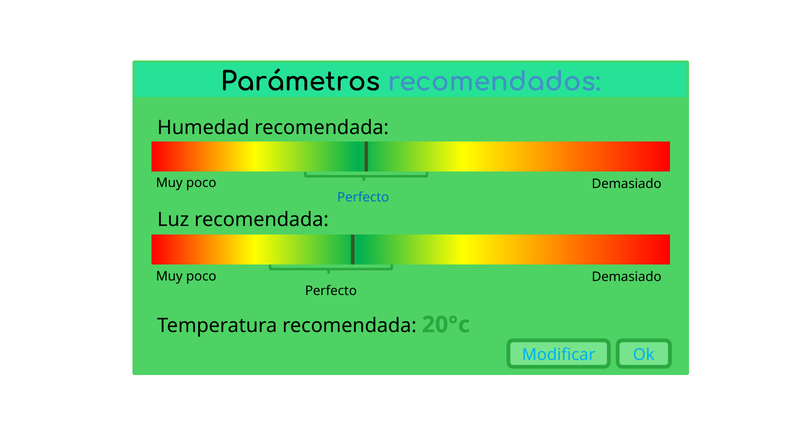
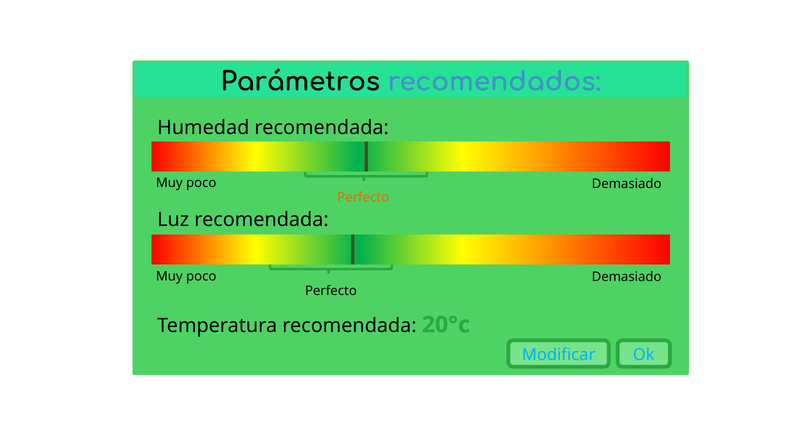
Perfecto colour: blue -> orange (363, 198)
